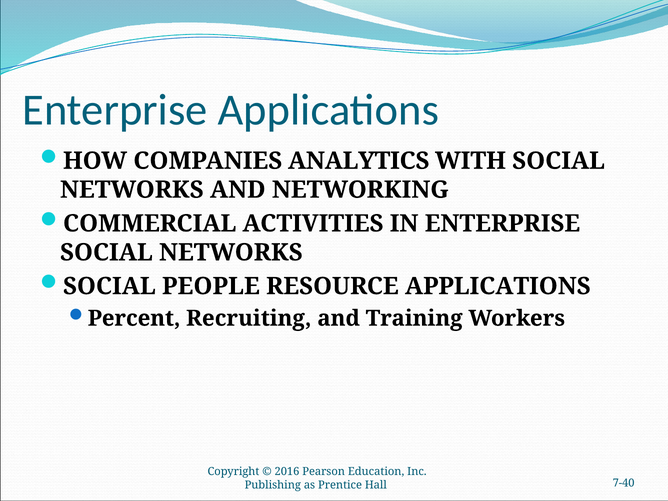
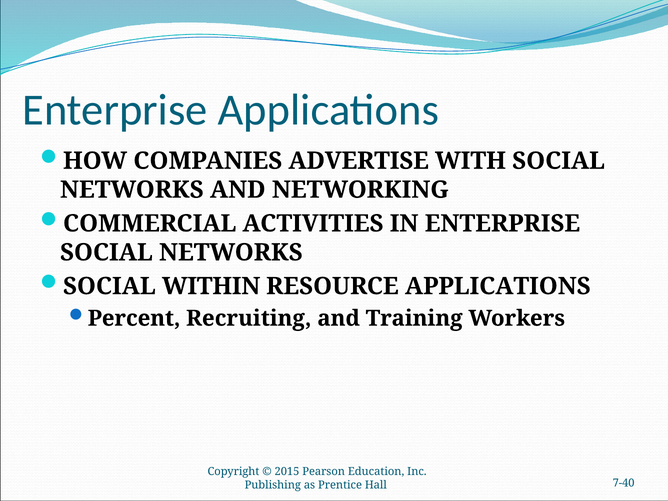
ANALYTICS: ANALYTICS -> ADVERTISE (359, 161)
PEOPLE: PEOPLE -> WITHIN (211, 286)
2016: 2016 -> 2015 (287, 472)
